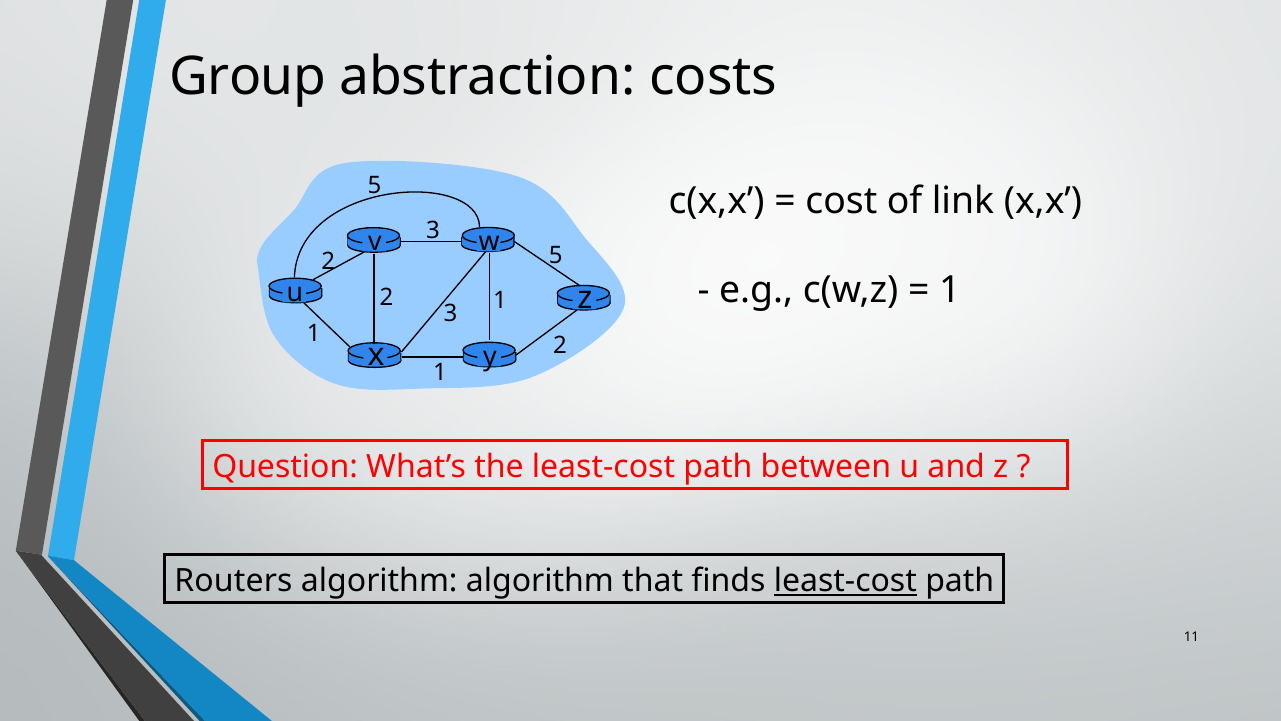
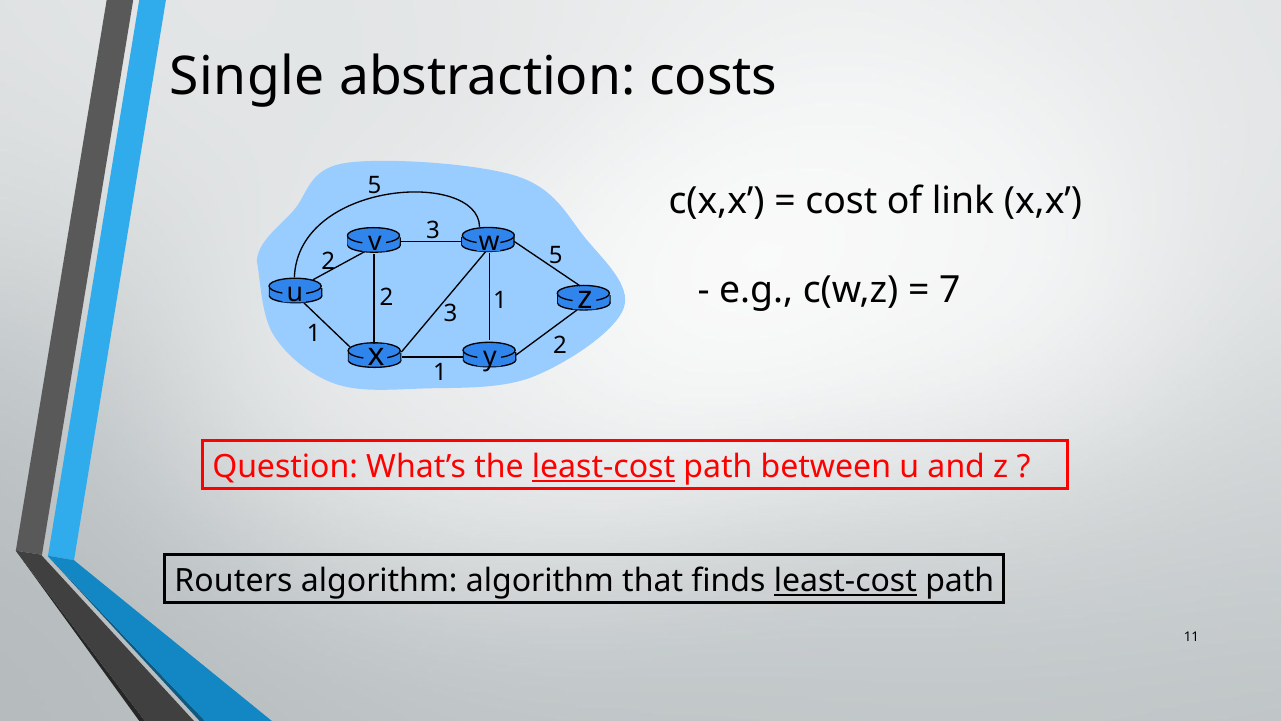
Group: Group -> Single (247, 77)
1: 1 -> 7 (950, 290)
least-cost underline: none -> present (603, 467)
